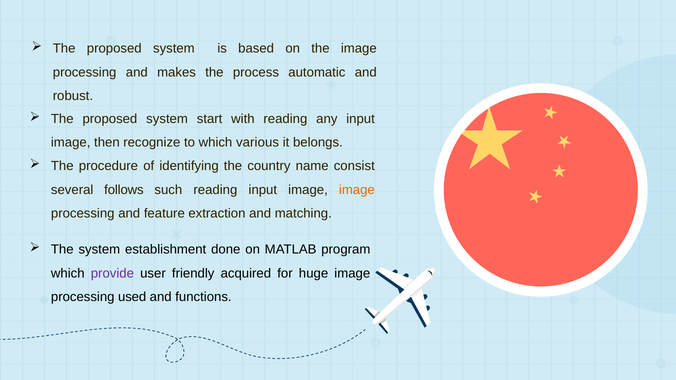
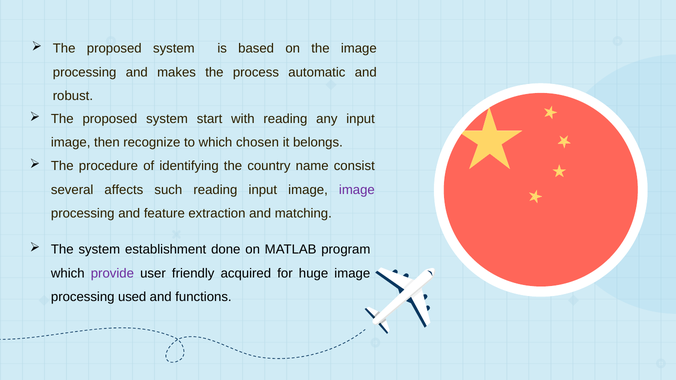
various: various -> chosen (258, 143)
follows: follows -> affects (124, 190)
image colour: orange -> purple (357, 190)
